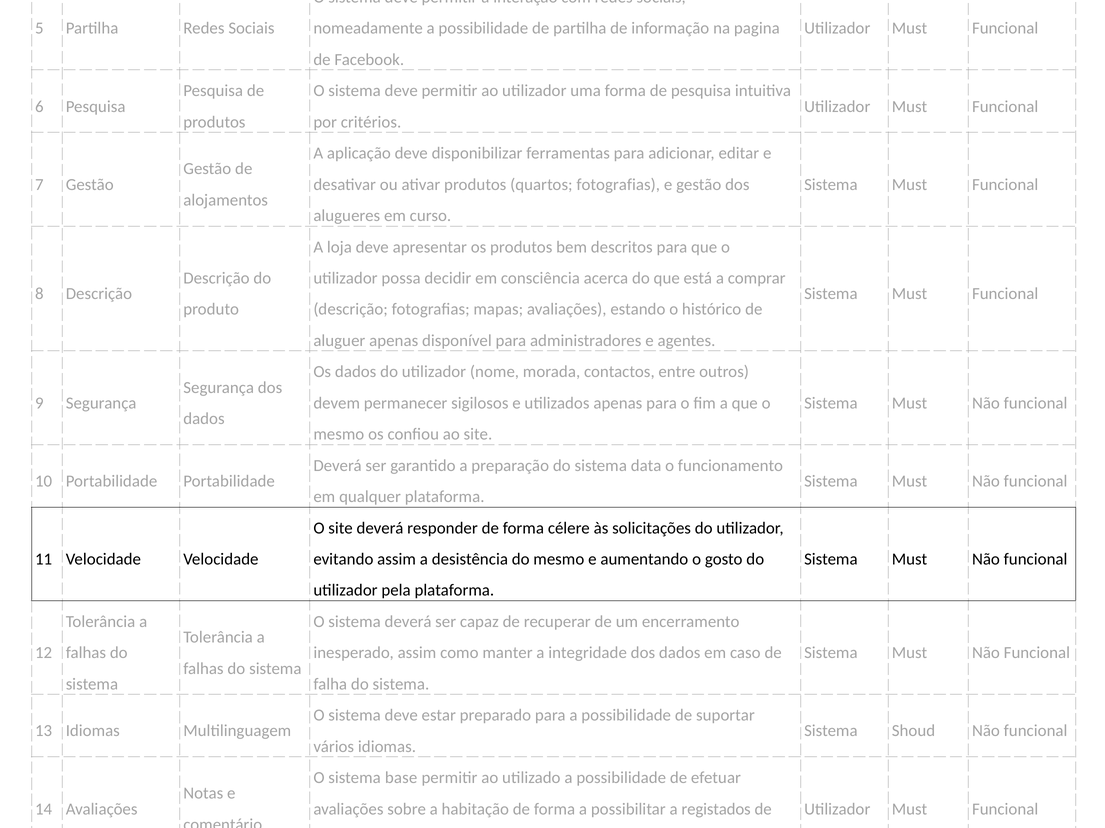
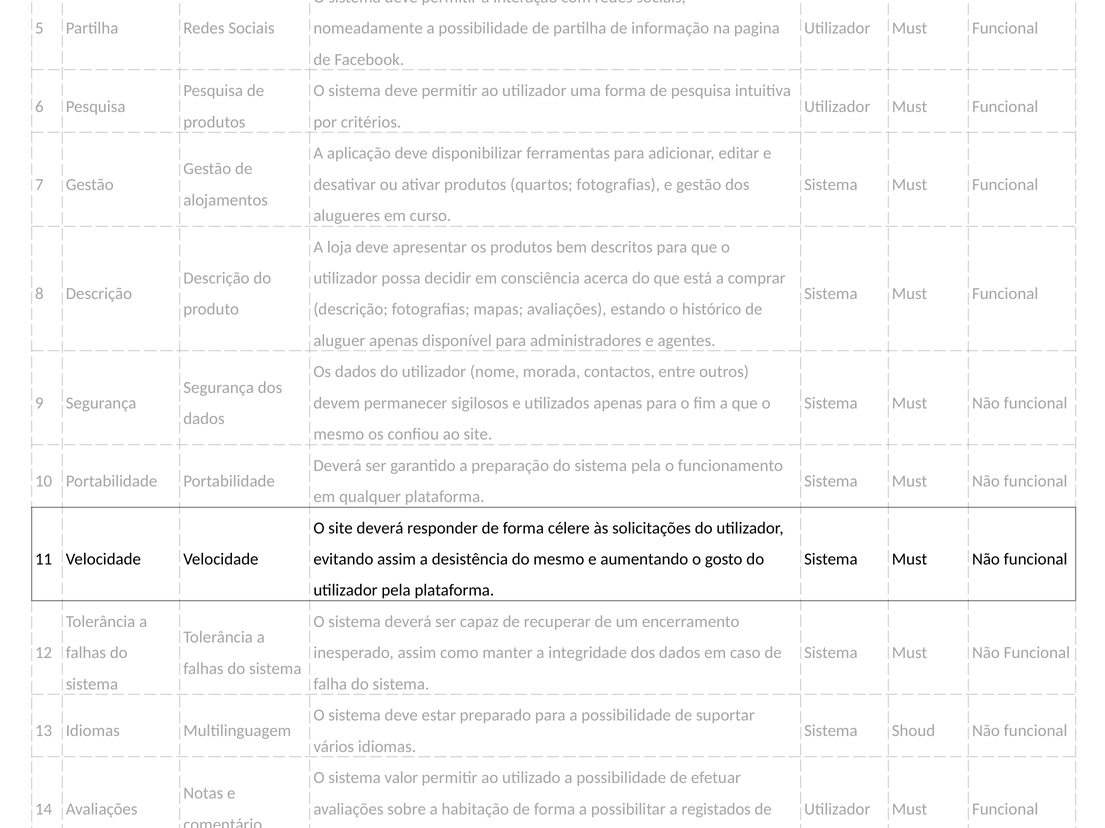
sistema data: data -> pela (646, 466)
sistema base: base -> valor (401, 778)
